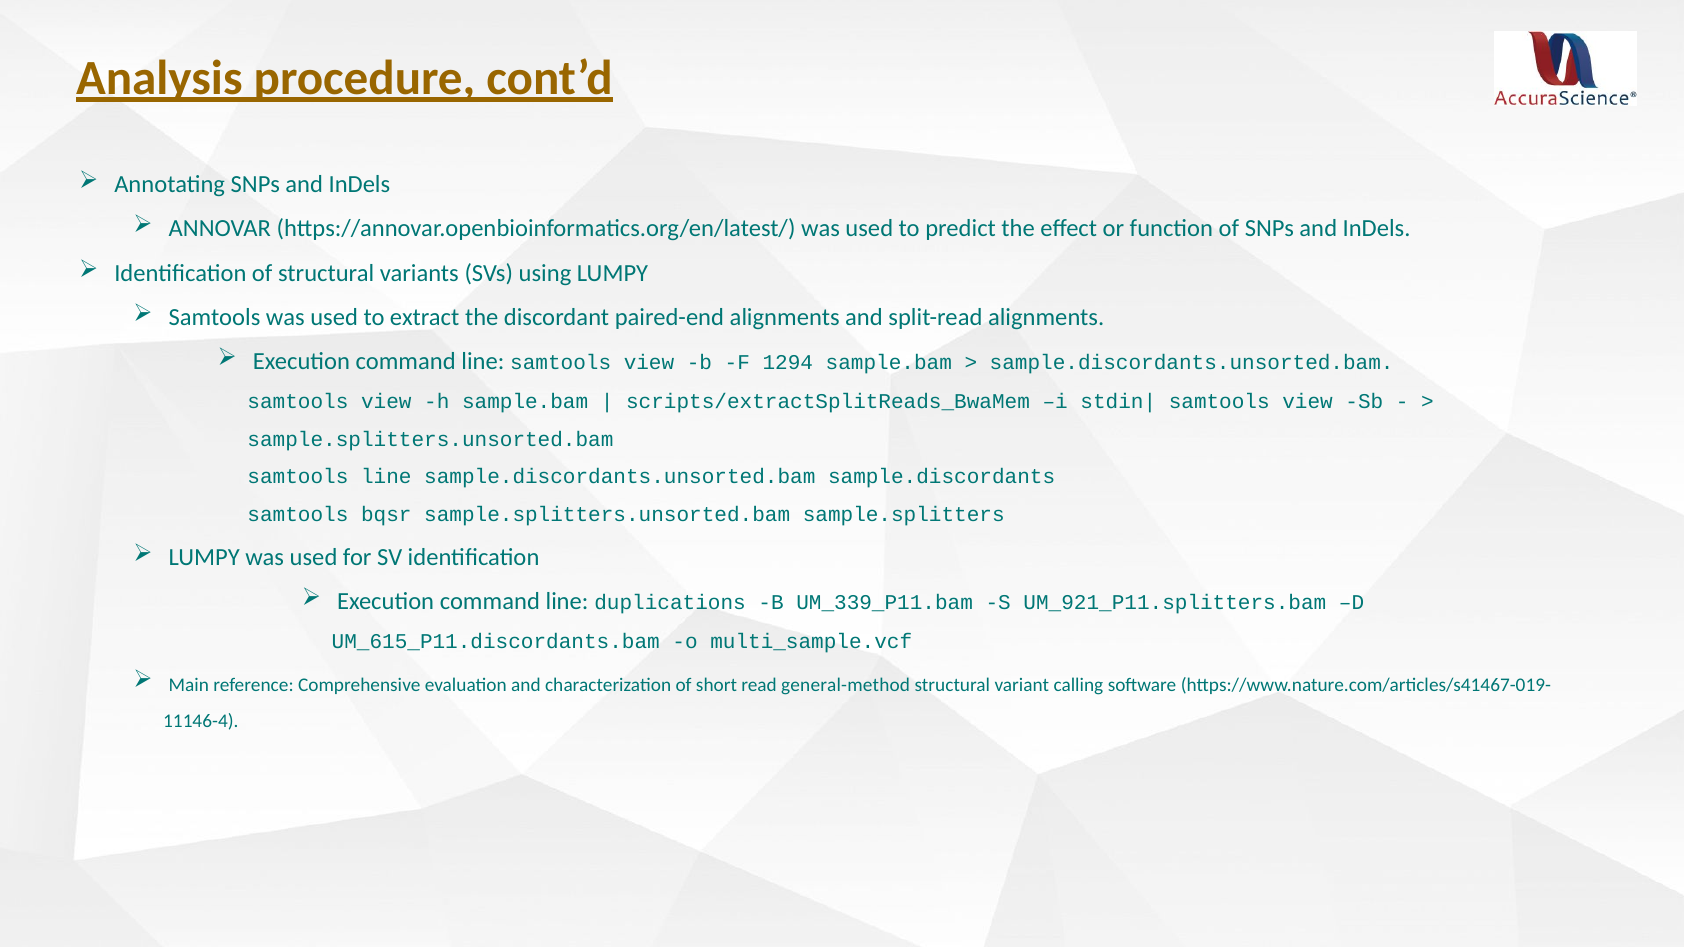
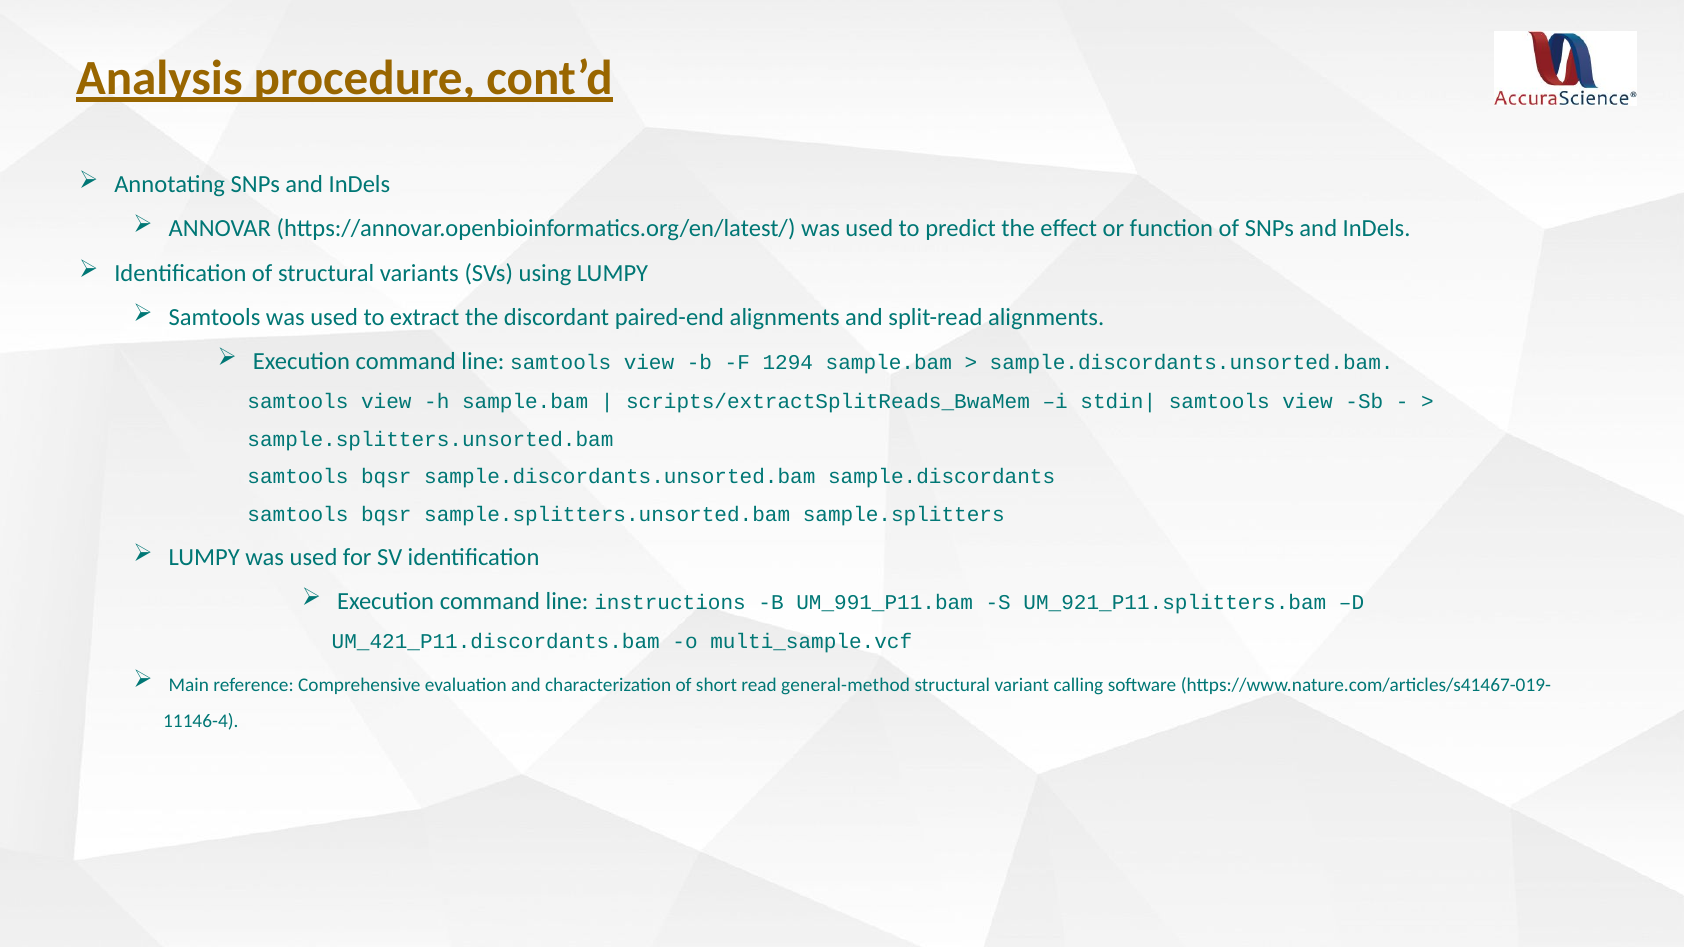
line: line -> bqsr (386, 477)
duplications: duplications -> instructions (670, 603)
UM_339_P11.bam: UM_339_P11.bam -> UM_991_P11.bam (885, 603)
UM_615_P11.discordants.bam: UM_615_P11.discordants.bam -> UM_421_P11.discordants.bam (496, 641)
